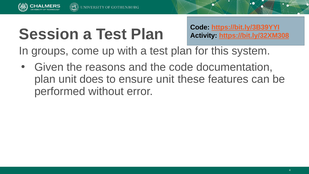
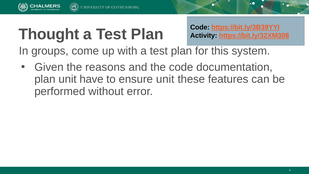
Session: Session -> Thought (49, 34)
does: does -> have (91, 79)
